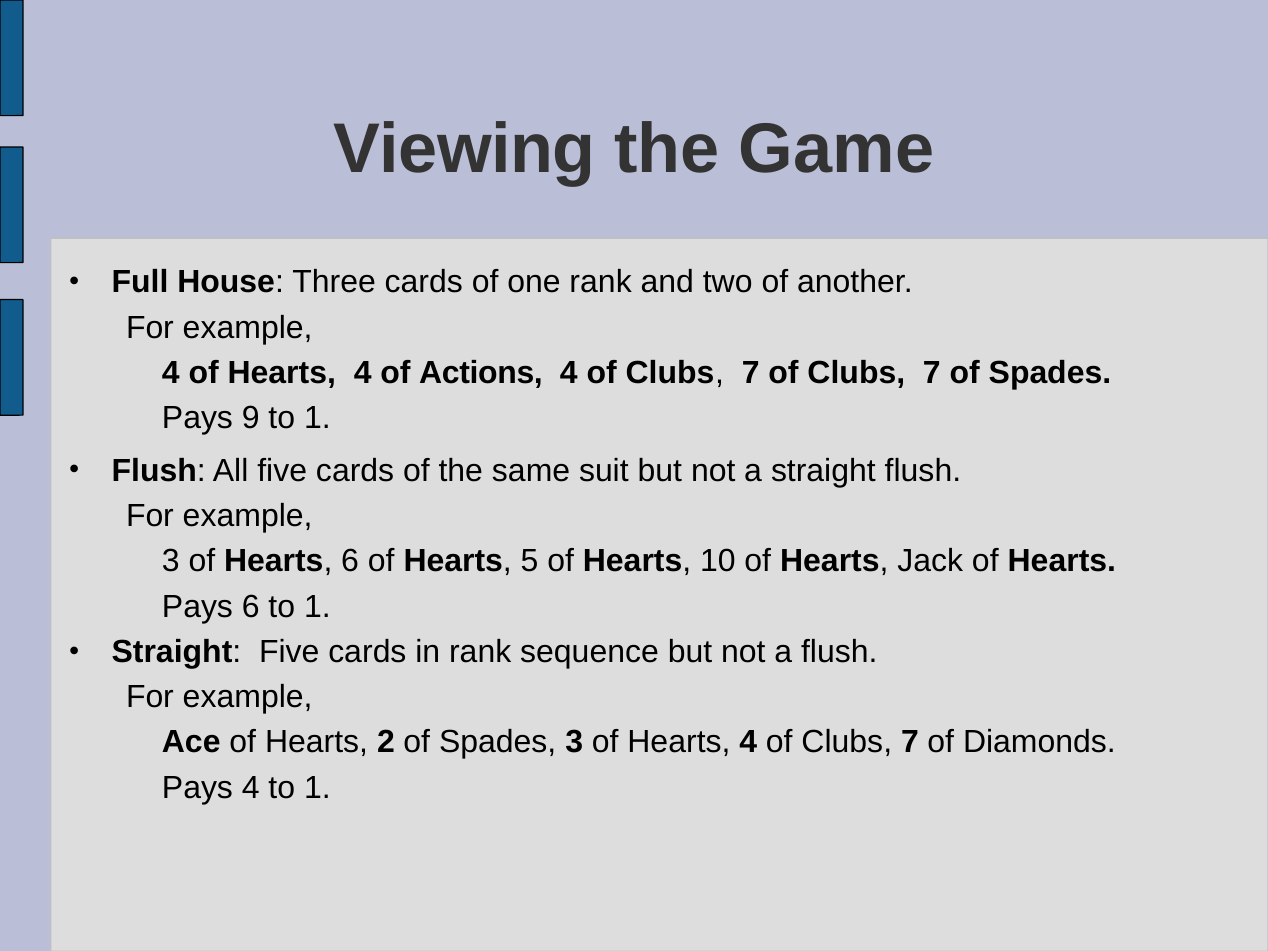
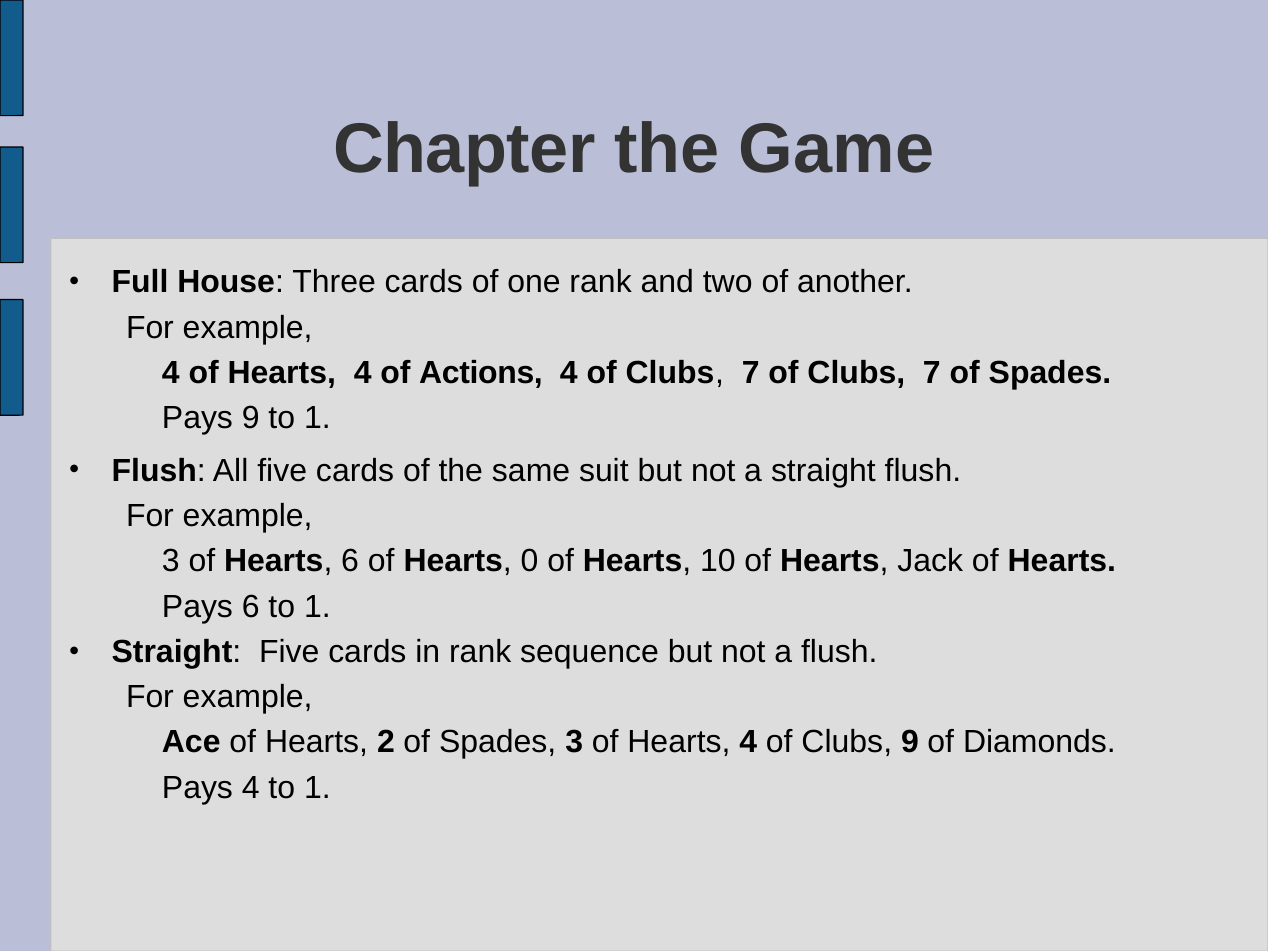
Viewing: Viewing -> Chapter (464, 149)
5: 5 -> 0 (530, 561)
7: 7 -> 9 (910, 742)
